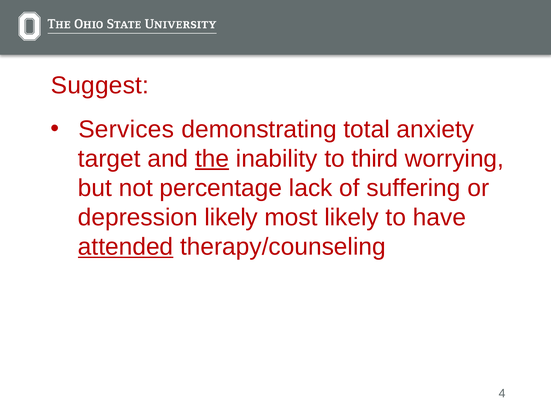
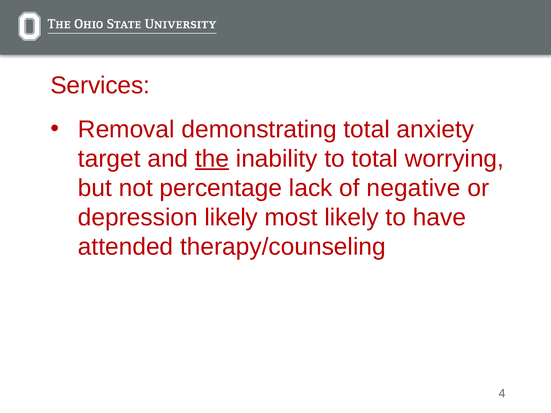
Suggest: Suggest -> Services (100, 85)
Services: Services -> Removal (126, 129)
to third: third -> total (375, 159)
suffering: suffering -> negative (413, 188)
attended underline: present -> none (126, 247)
